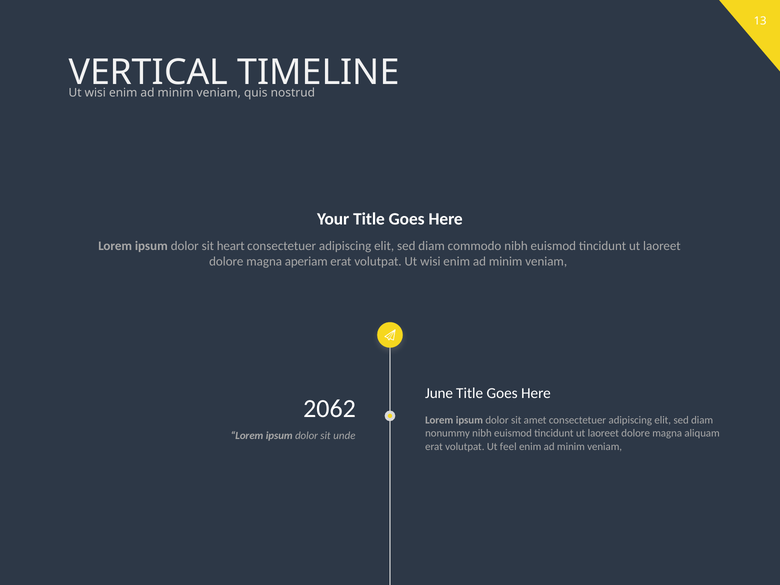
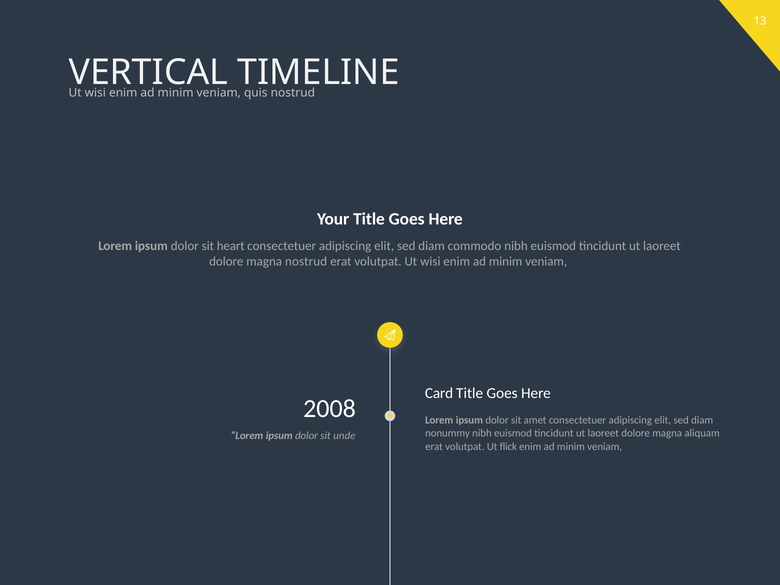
magna aperiam: aperiam -> nostrud (306, 261)
June: June -> Card (439, 393)
2062: 2062 -> 2008 (330, 409)
feel: feel -> flick (508, 446)
